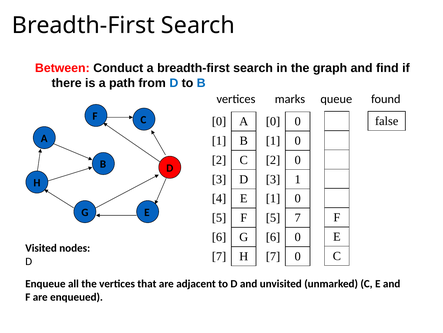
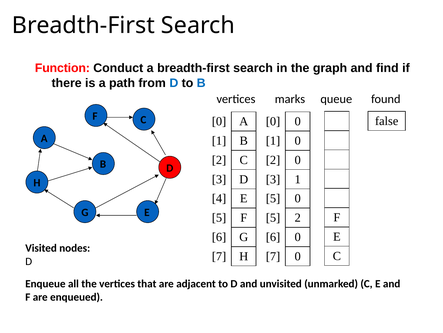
Between: Between -> Function (62, 68)
1: 1 -> 5 (273, 198)
5 7: 7 -> 2 (298, 217)
